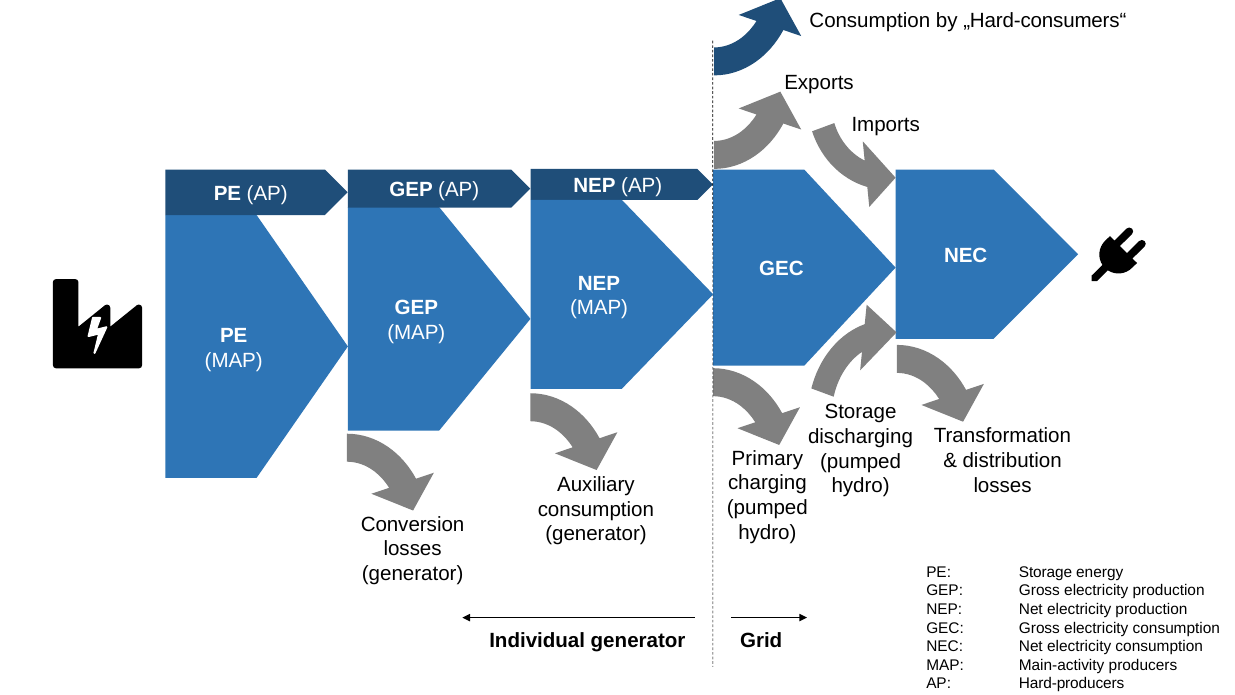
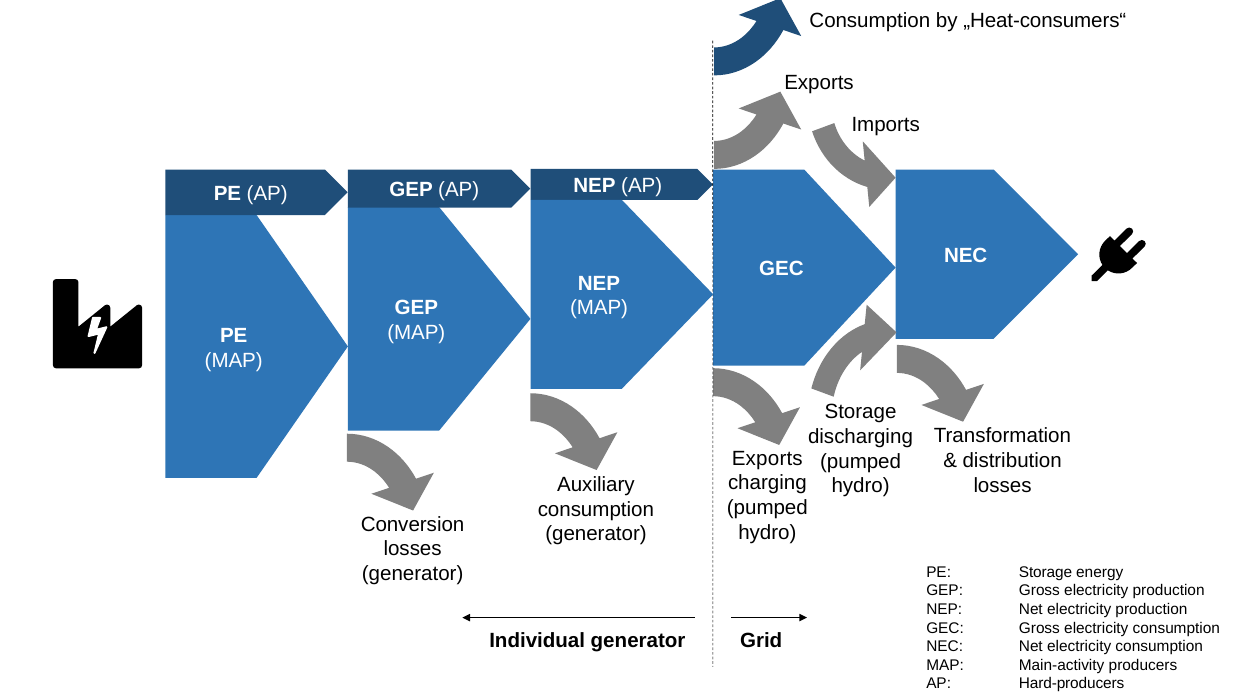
„Hard-consumers“: „Hard-consumers“ -> „Heat-consumers“ (1045, 21)
Primary: Primary -> Exports (767, 458)
